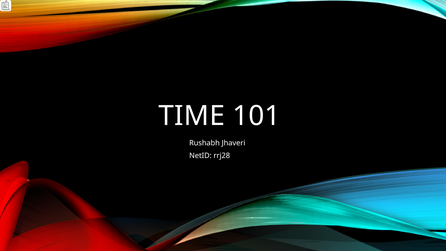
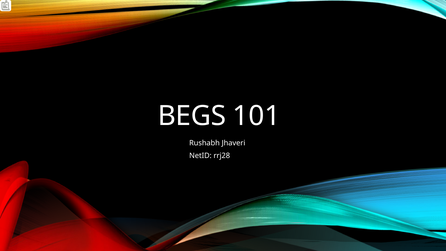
TIME: TIME -> BEGS (192, 116)
